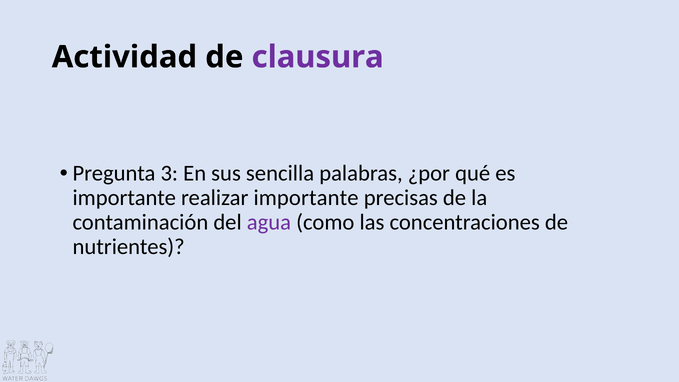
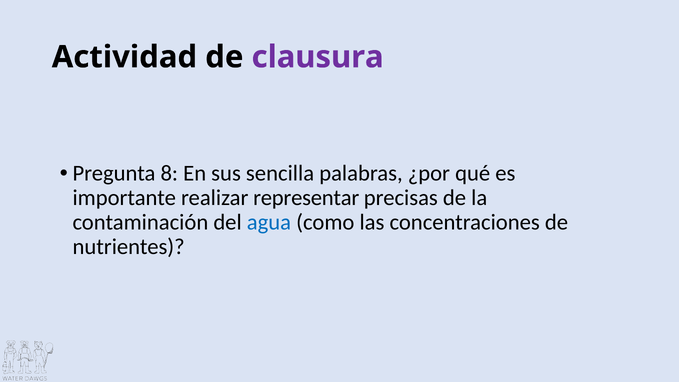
3: 3 -> 8 (169, 173)
realizar importante: importante -> representar (306, 198)
agua colour: purple -> blue (269, 222)
